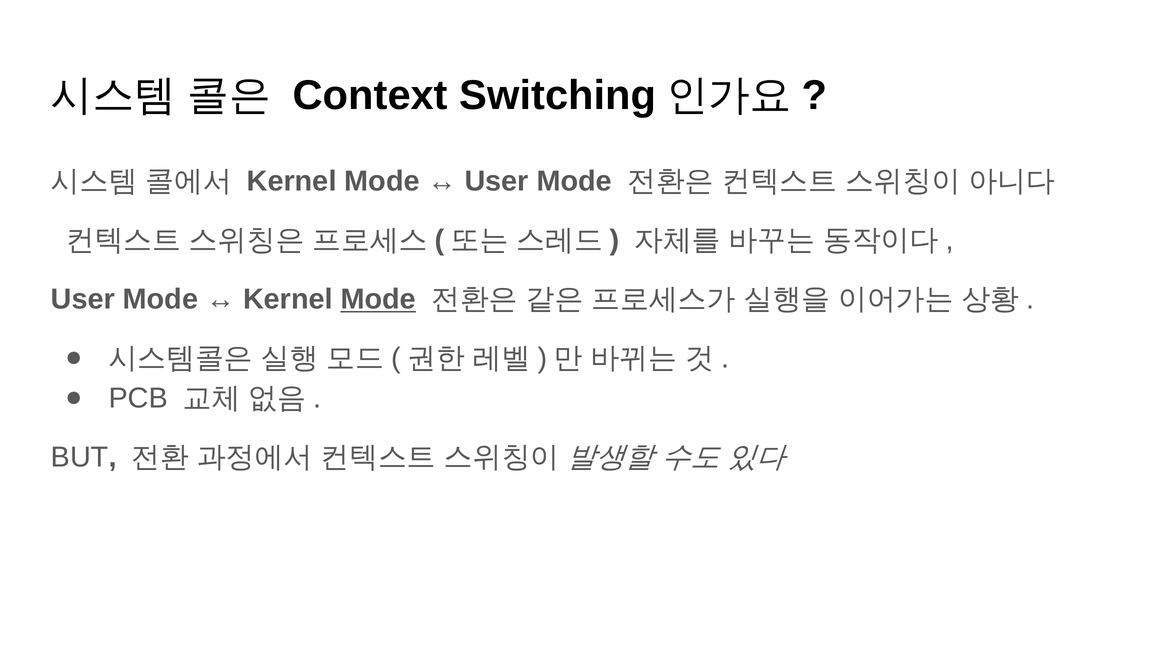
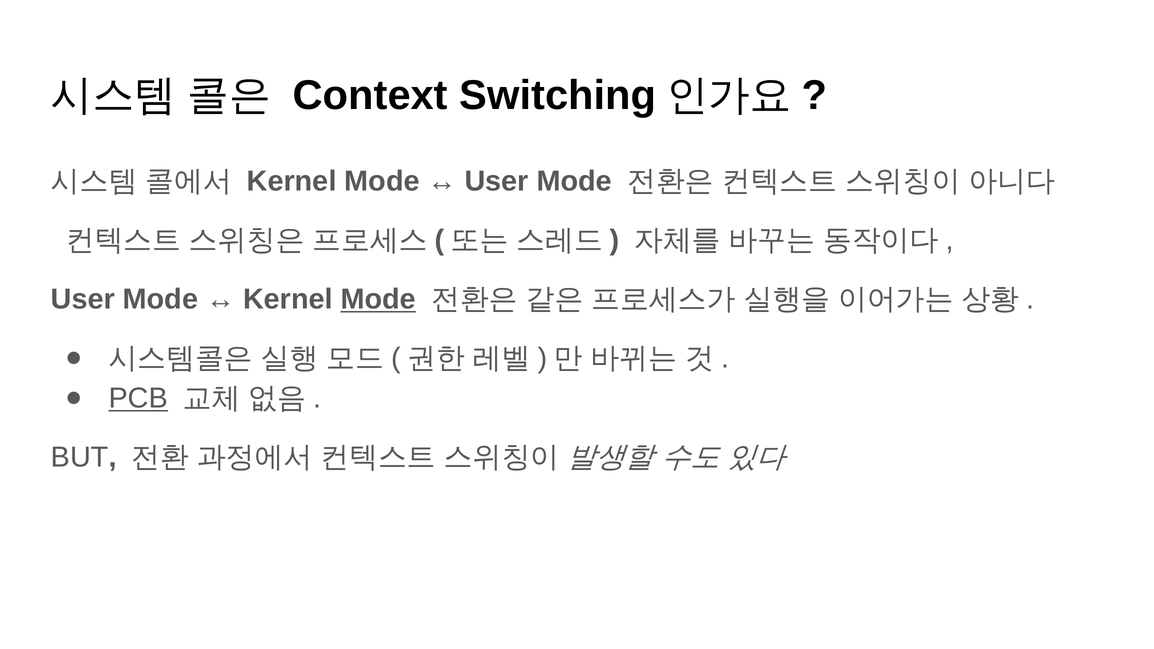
PCB underline: none -> present (138, 398)
